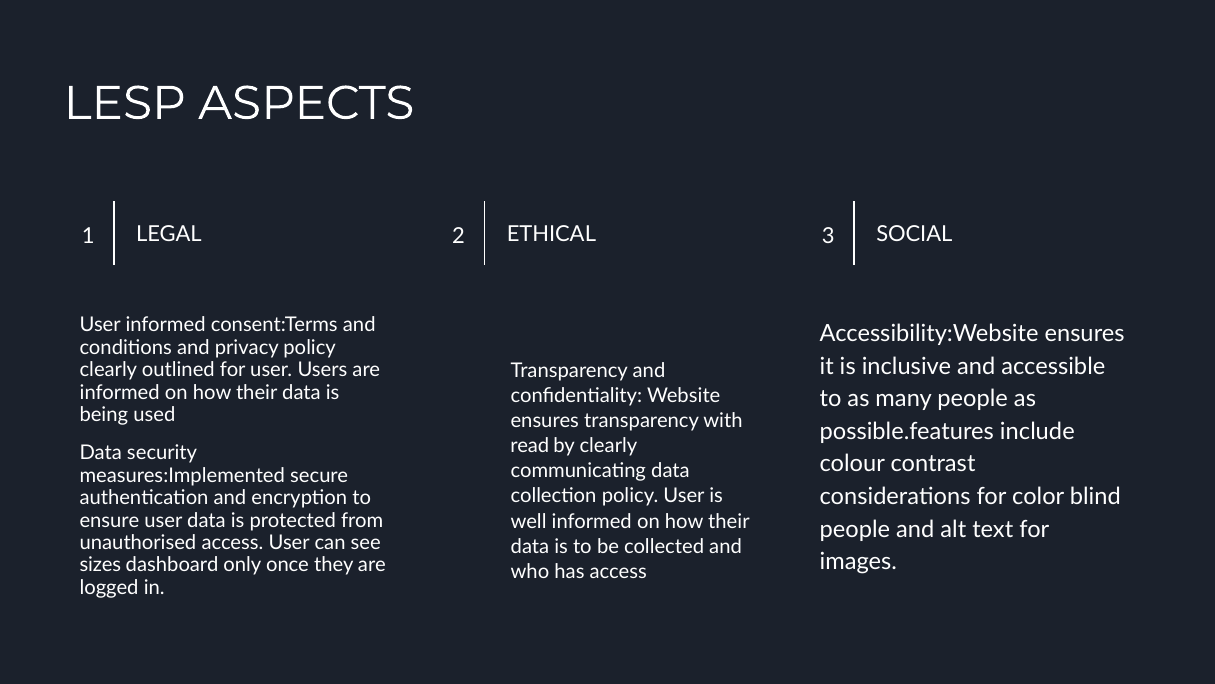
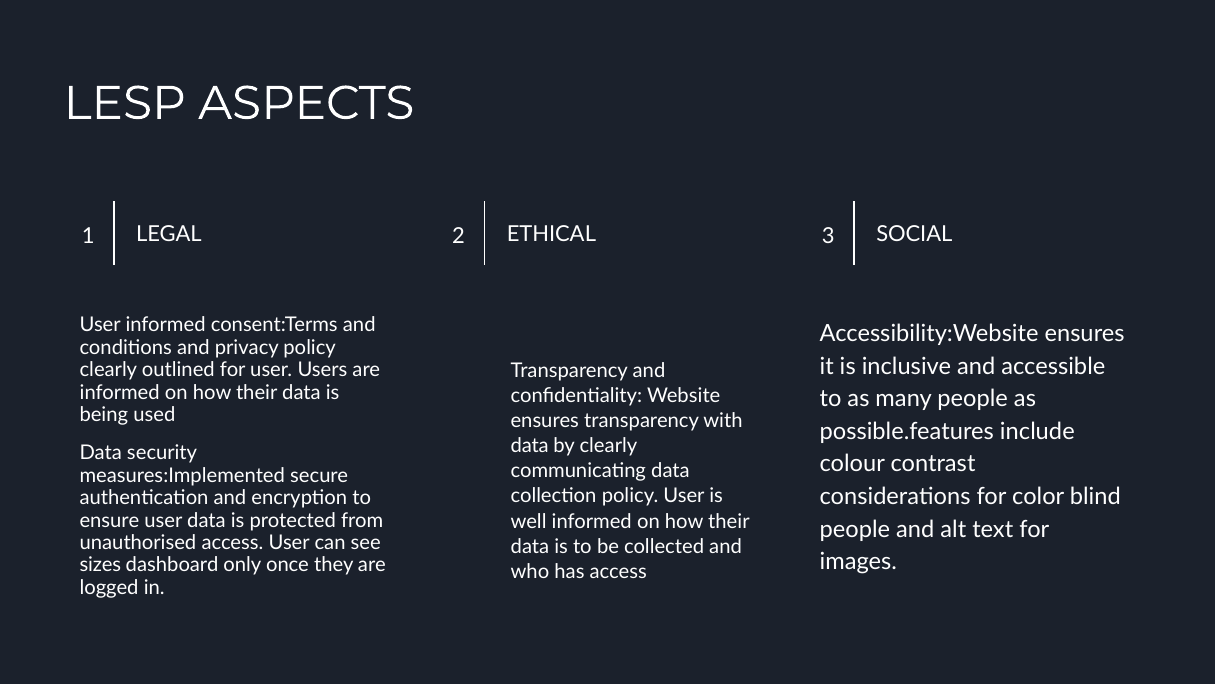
read: read -> data (530, 446)
